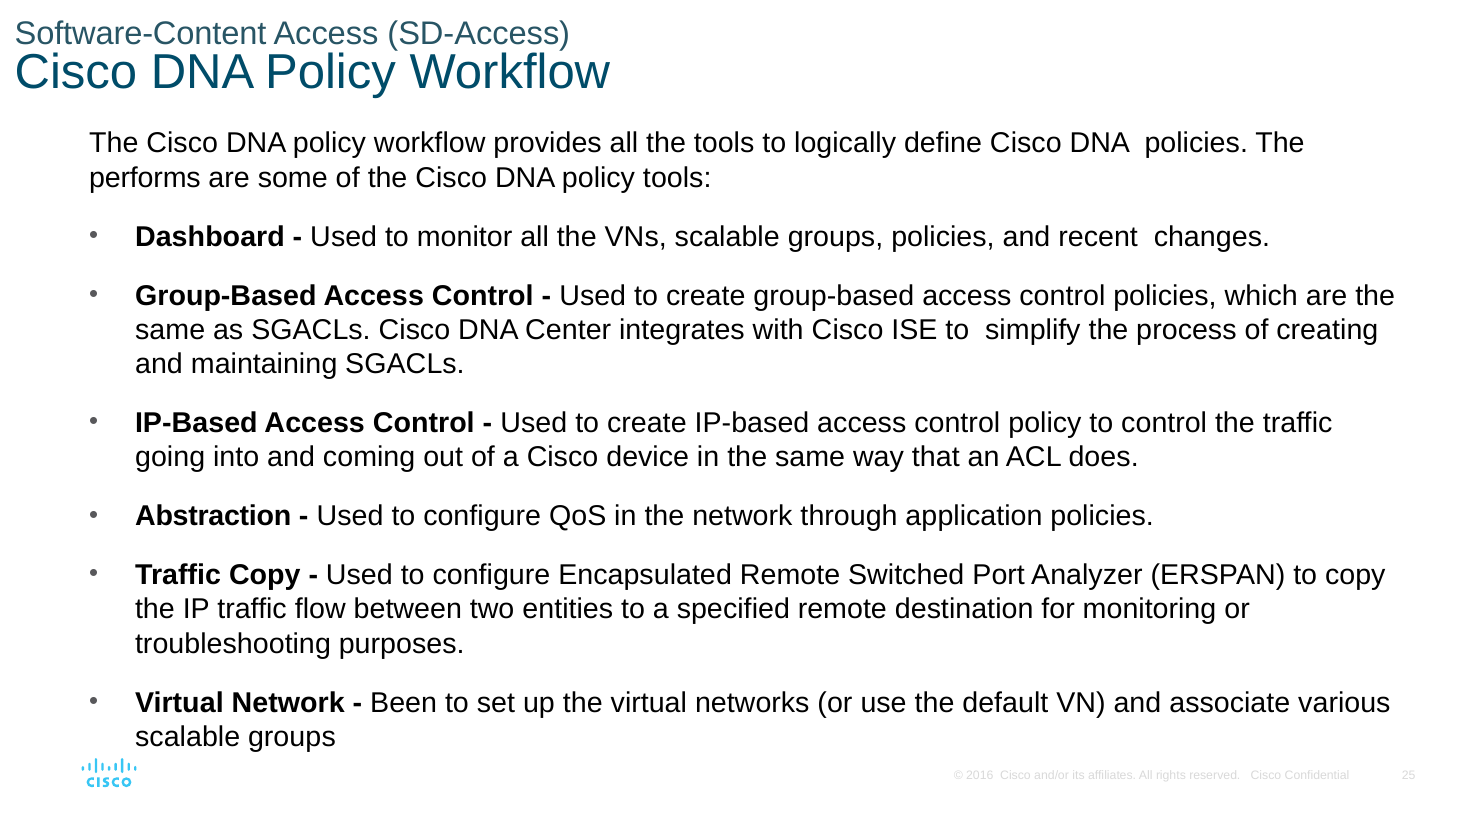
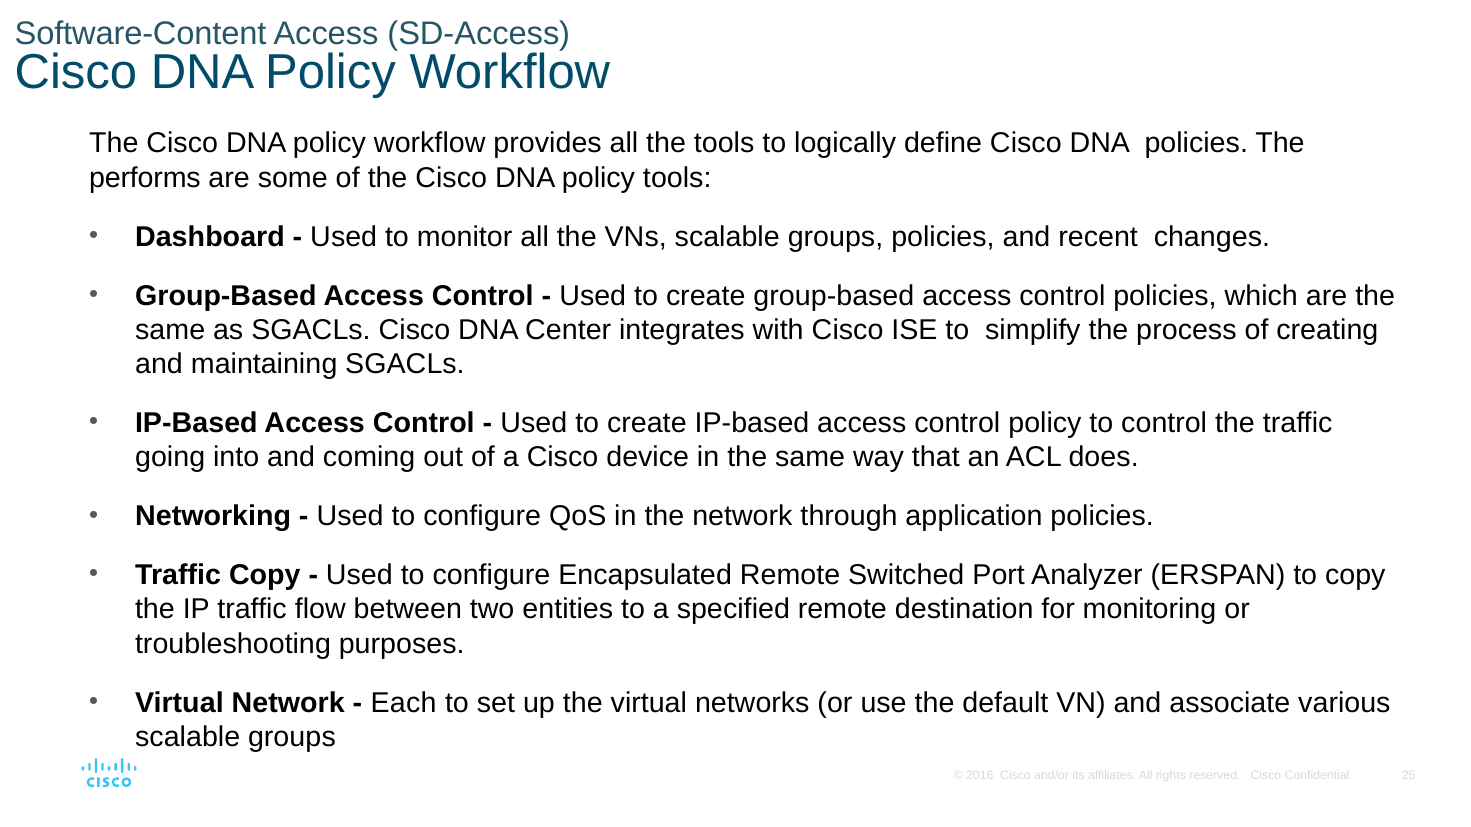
Abstraction: Abstraction -> Networking (213, 517)
Been: Been -> Each (404, 703)
